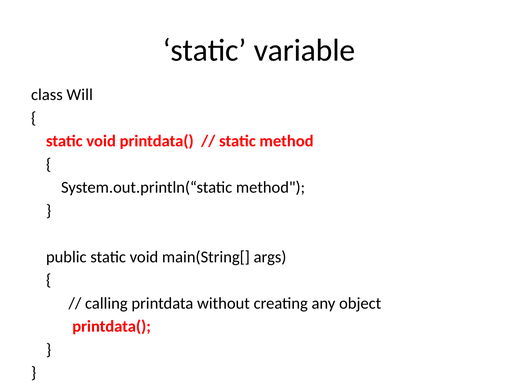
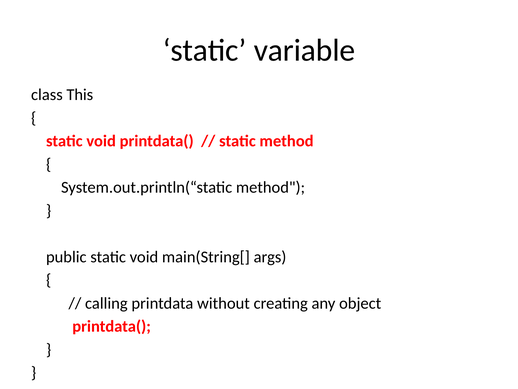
Will: Will -> This (80, 95)
